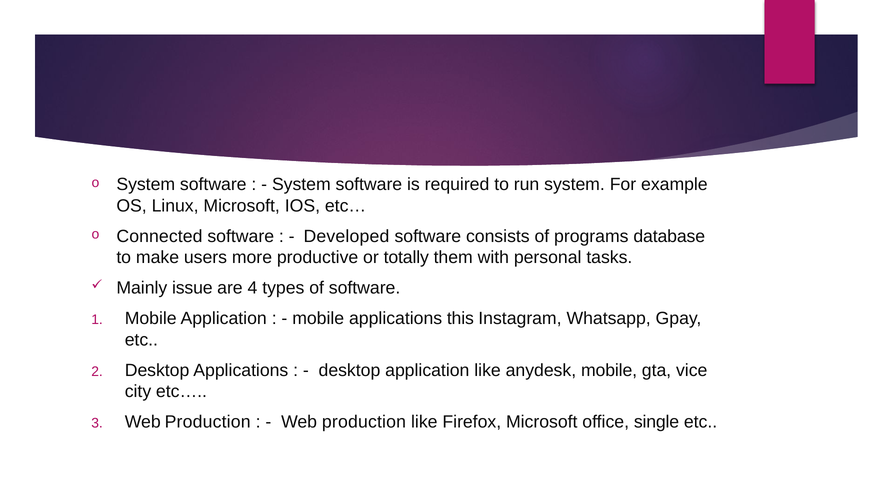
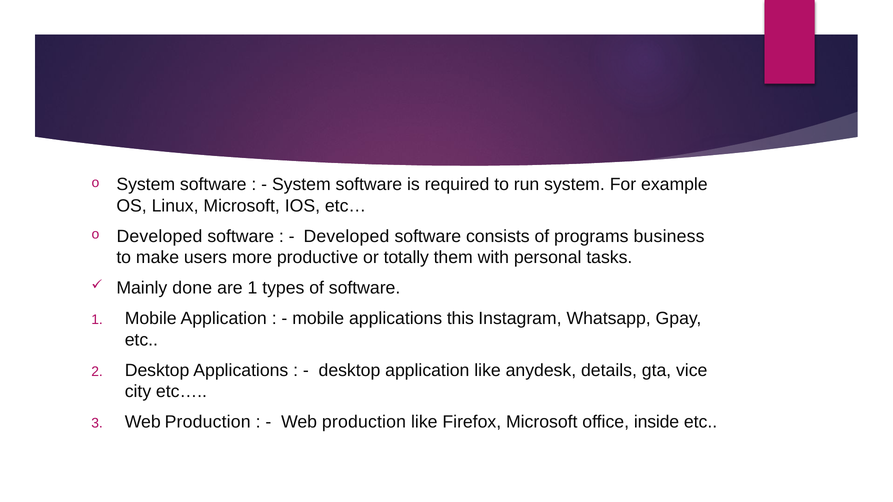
Connected: Connected -> Developed (159, 236)
database: database -> business (669, 236)
issue: issue -> done (192, 288)
are 4: 4 -> 1 (252, 288)
anydesk mobile: mobile -> details (609, 370)
single: single -> inside (657, 422)
